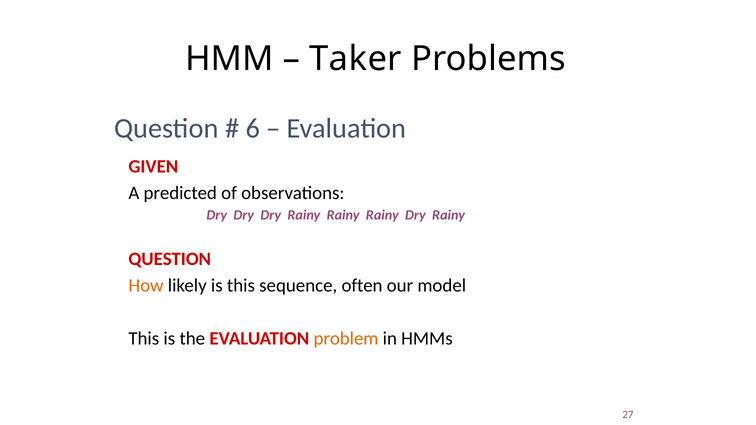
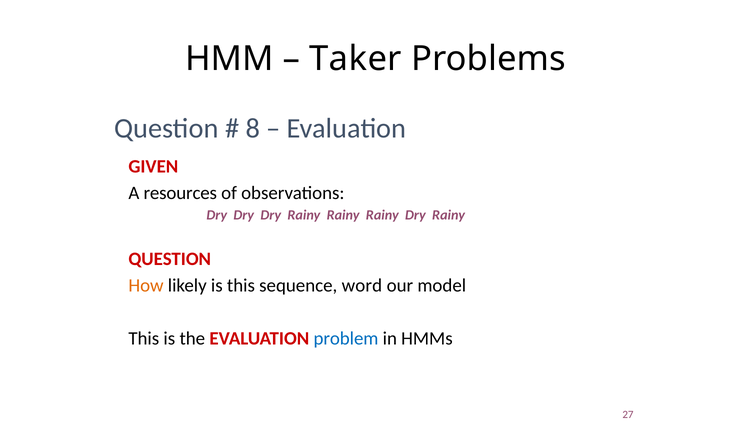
6: 6 -> 8 (253, 129)
predicted: predicted -> resources (180, 193)
often: often -> word (362, 286)
problem colour: orange -> blue (346, 339)
